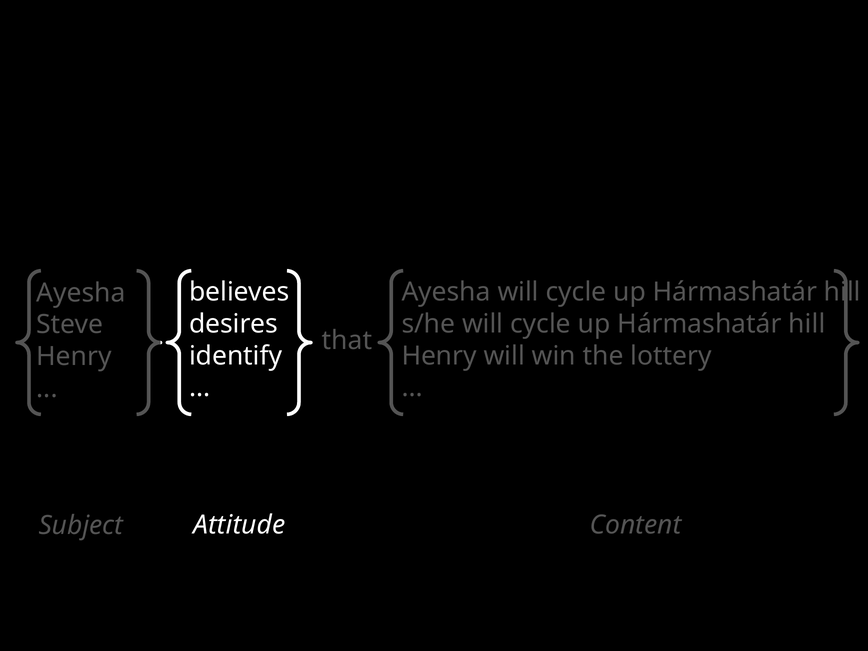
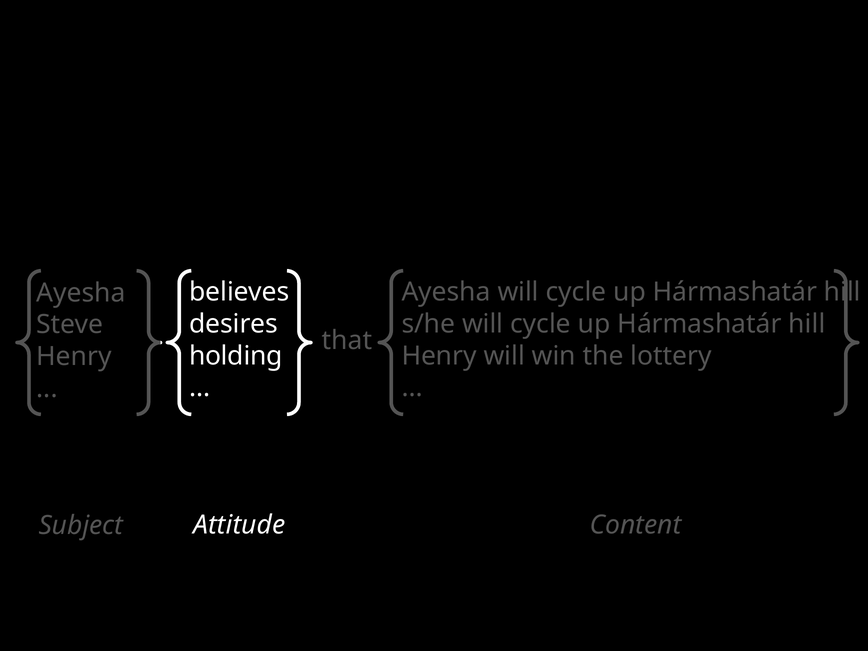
identify: identify -> holding (236, 356)
